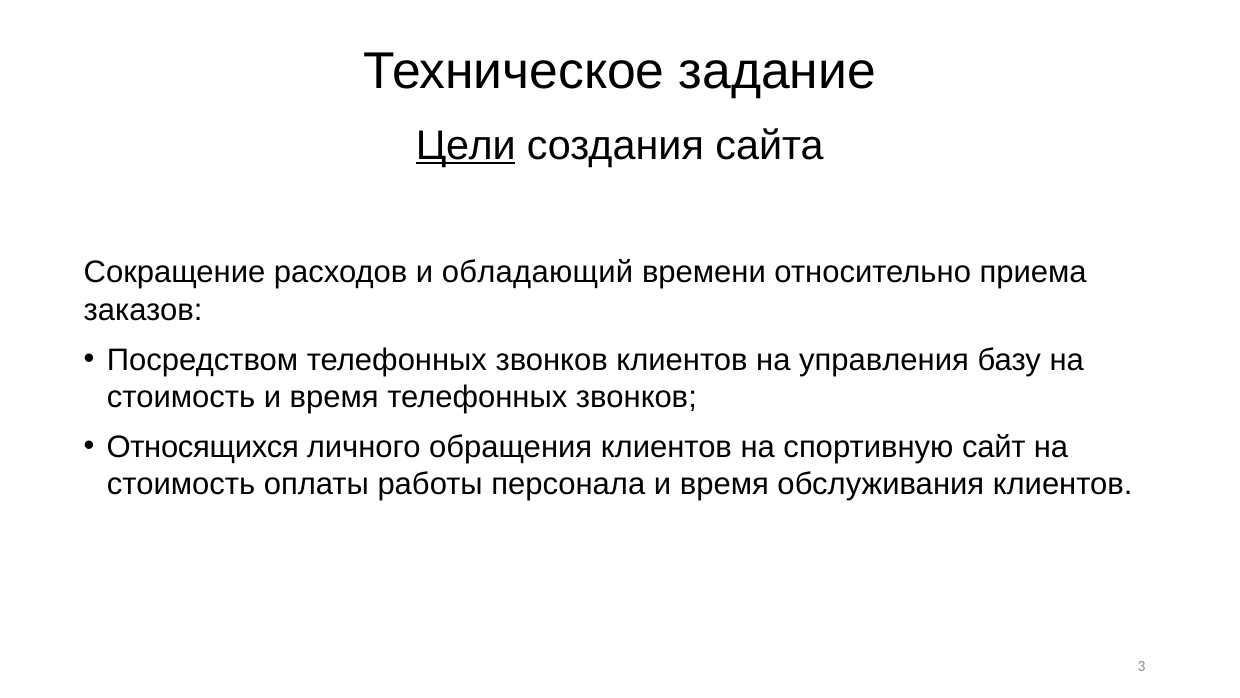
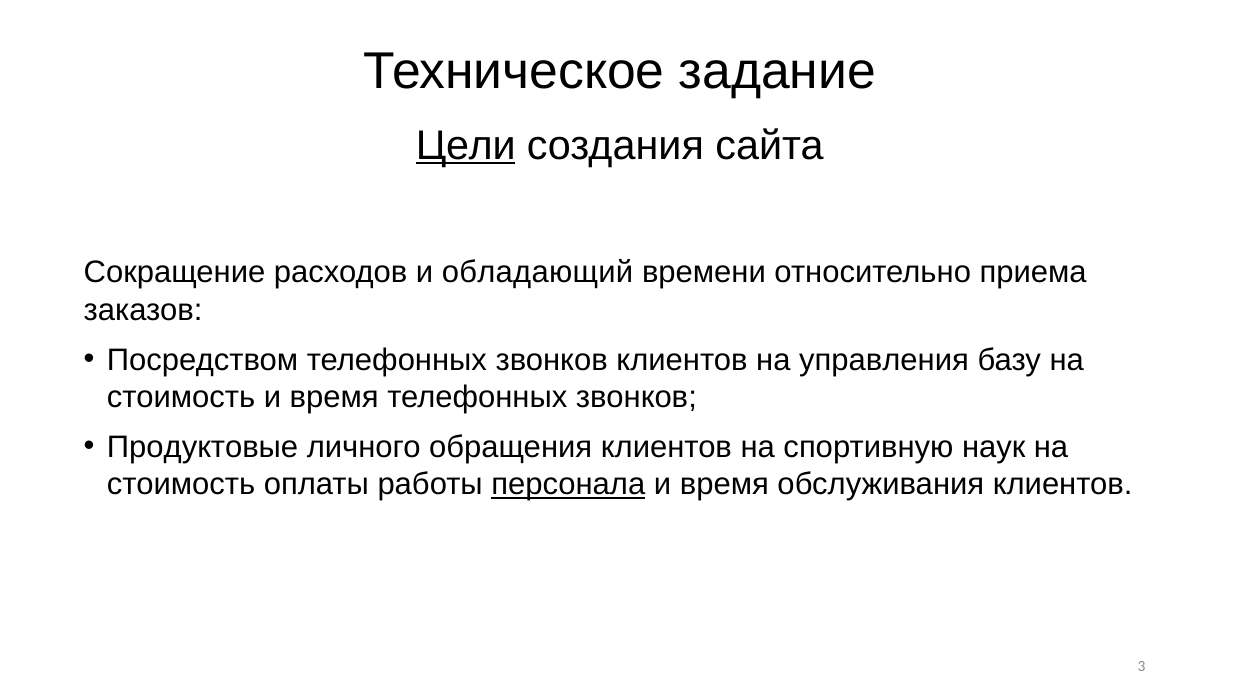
Относящихся: Относящихся -> Продуктовые (203, 447)
сайт: сайт -> наук (994, 447)
персонала underline: none -> present (568, 484)
